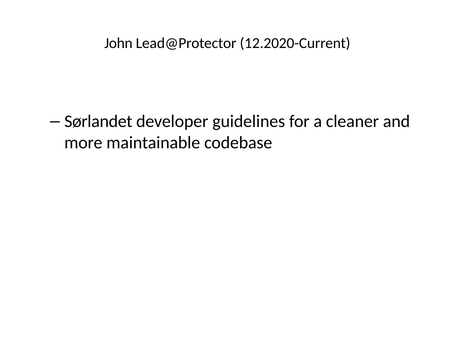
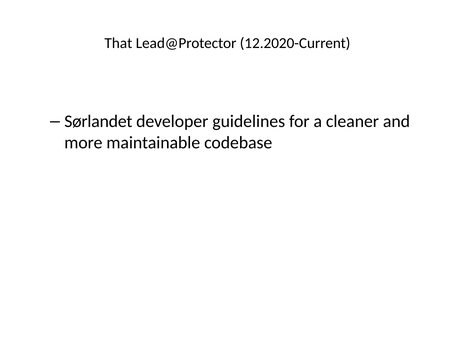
John: John -> That (118, 43)
